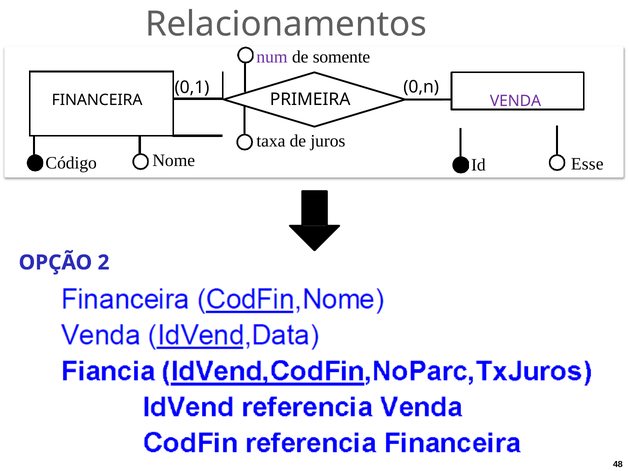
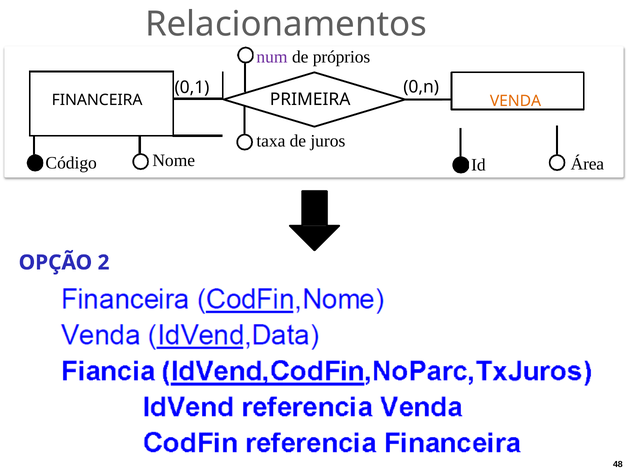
somente: somente -> próprios (342, 57)
VENDA colour: purple -> orange (516, 101)
Esse: Esse -> Área (587, 164)
